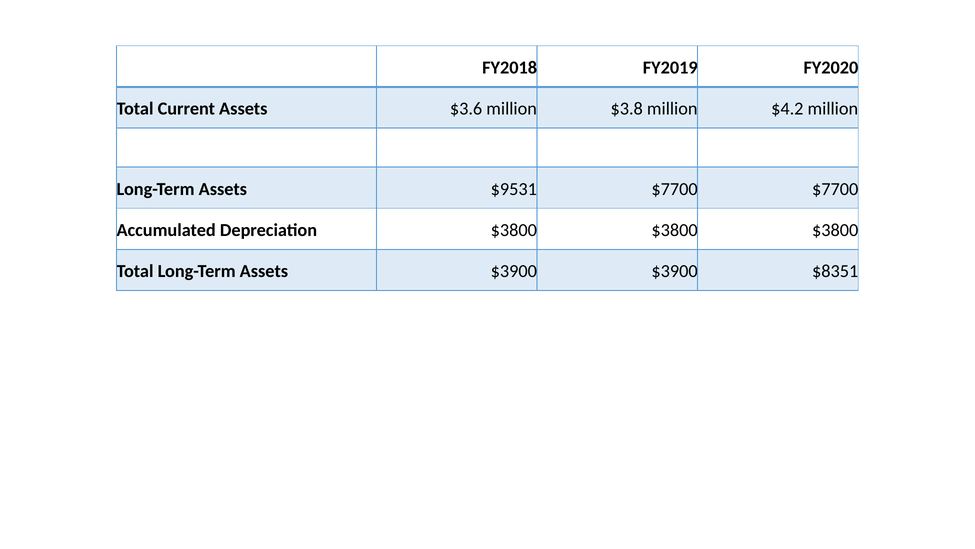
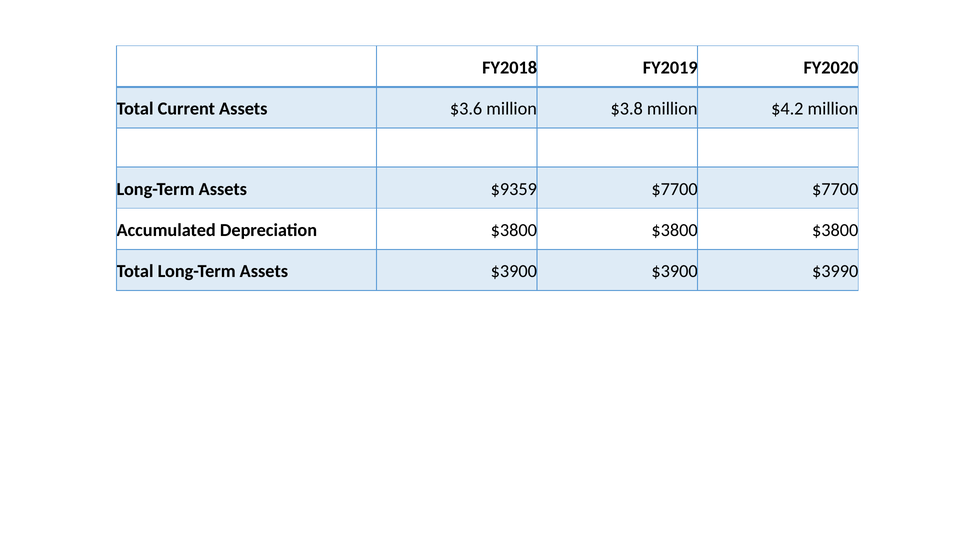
$9531: $9531 -> $9359 (514, 189)
$8351: $8351 -> $3990 (835, 271)
